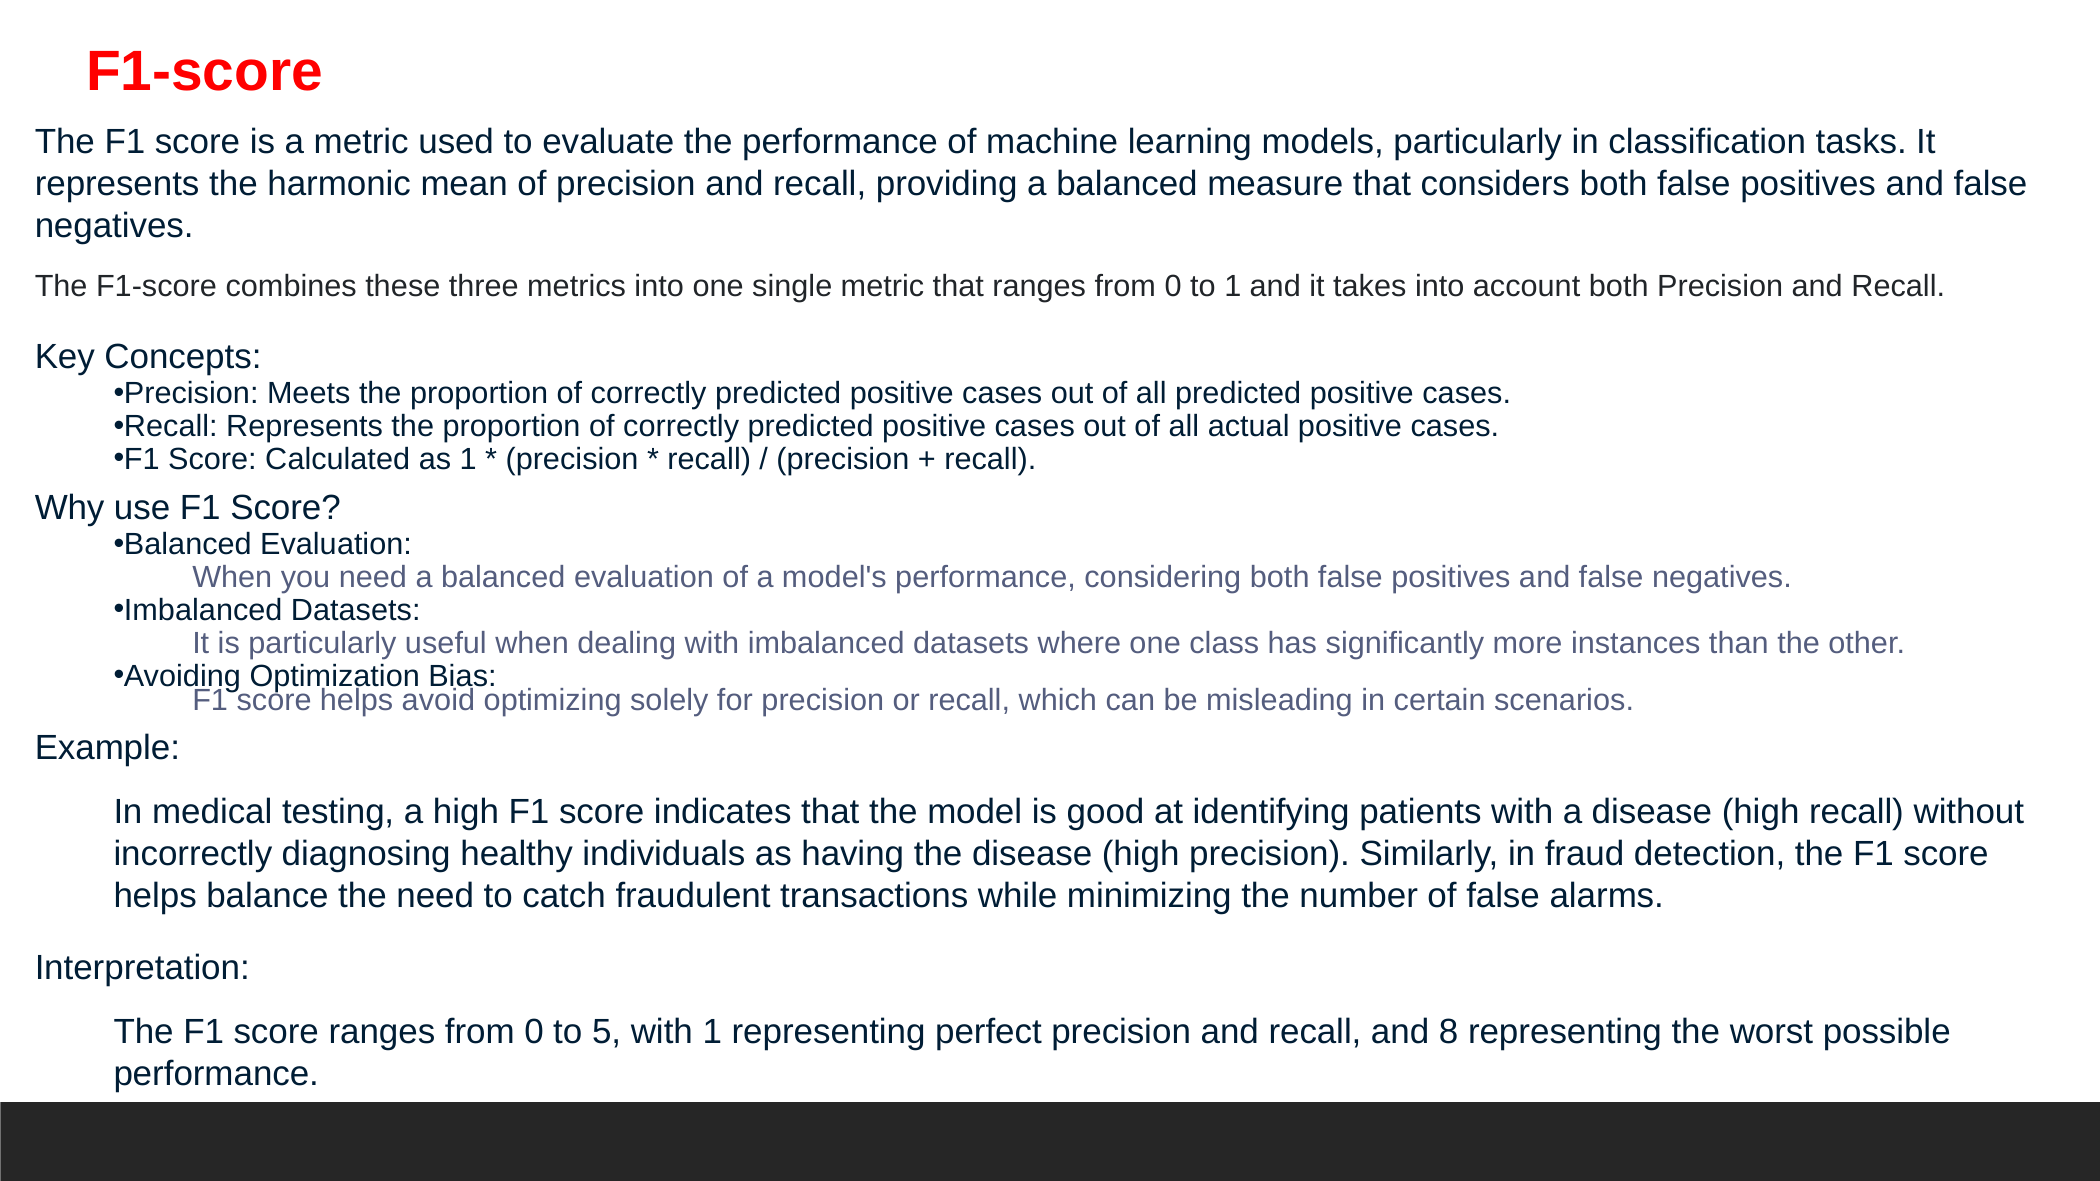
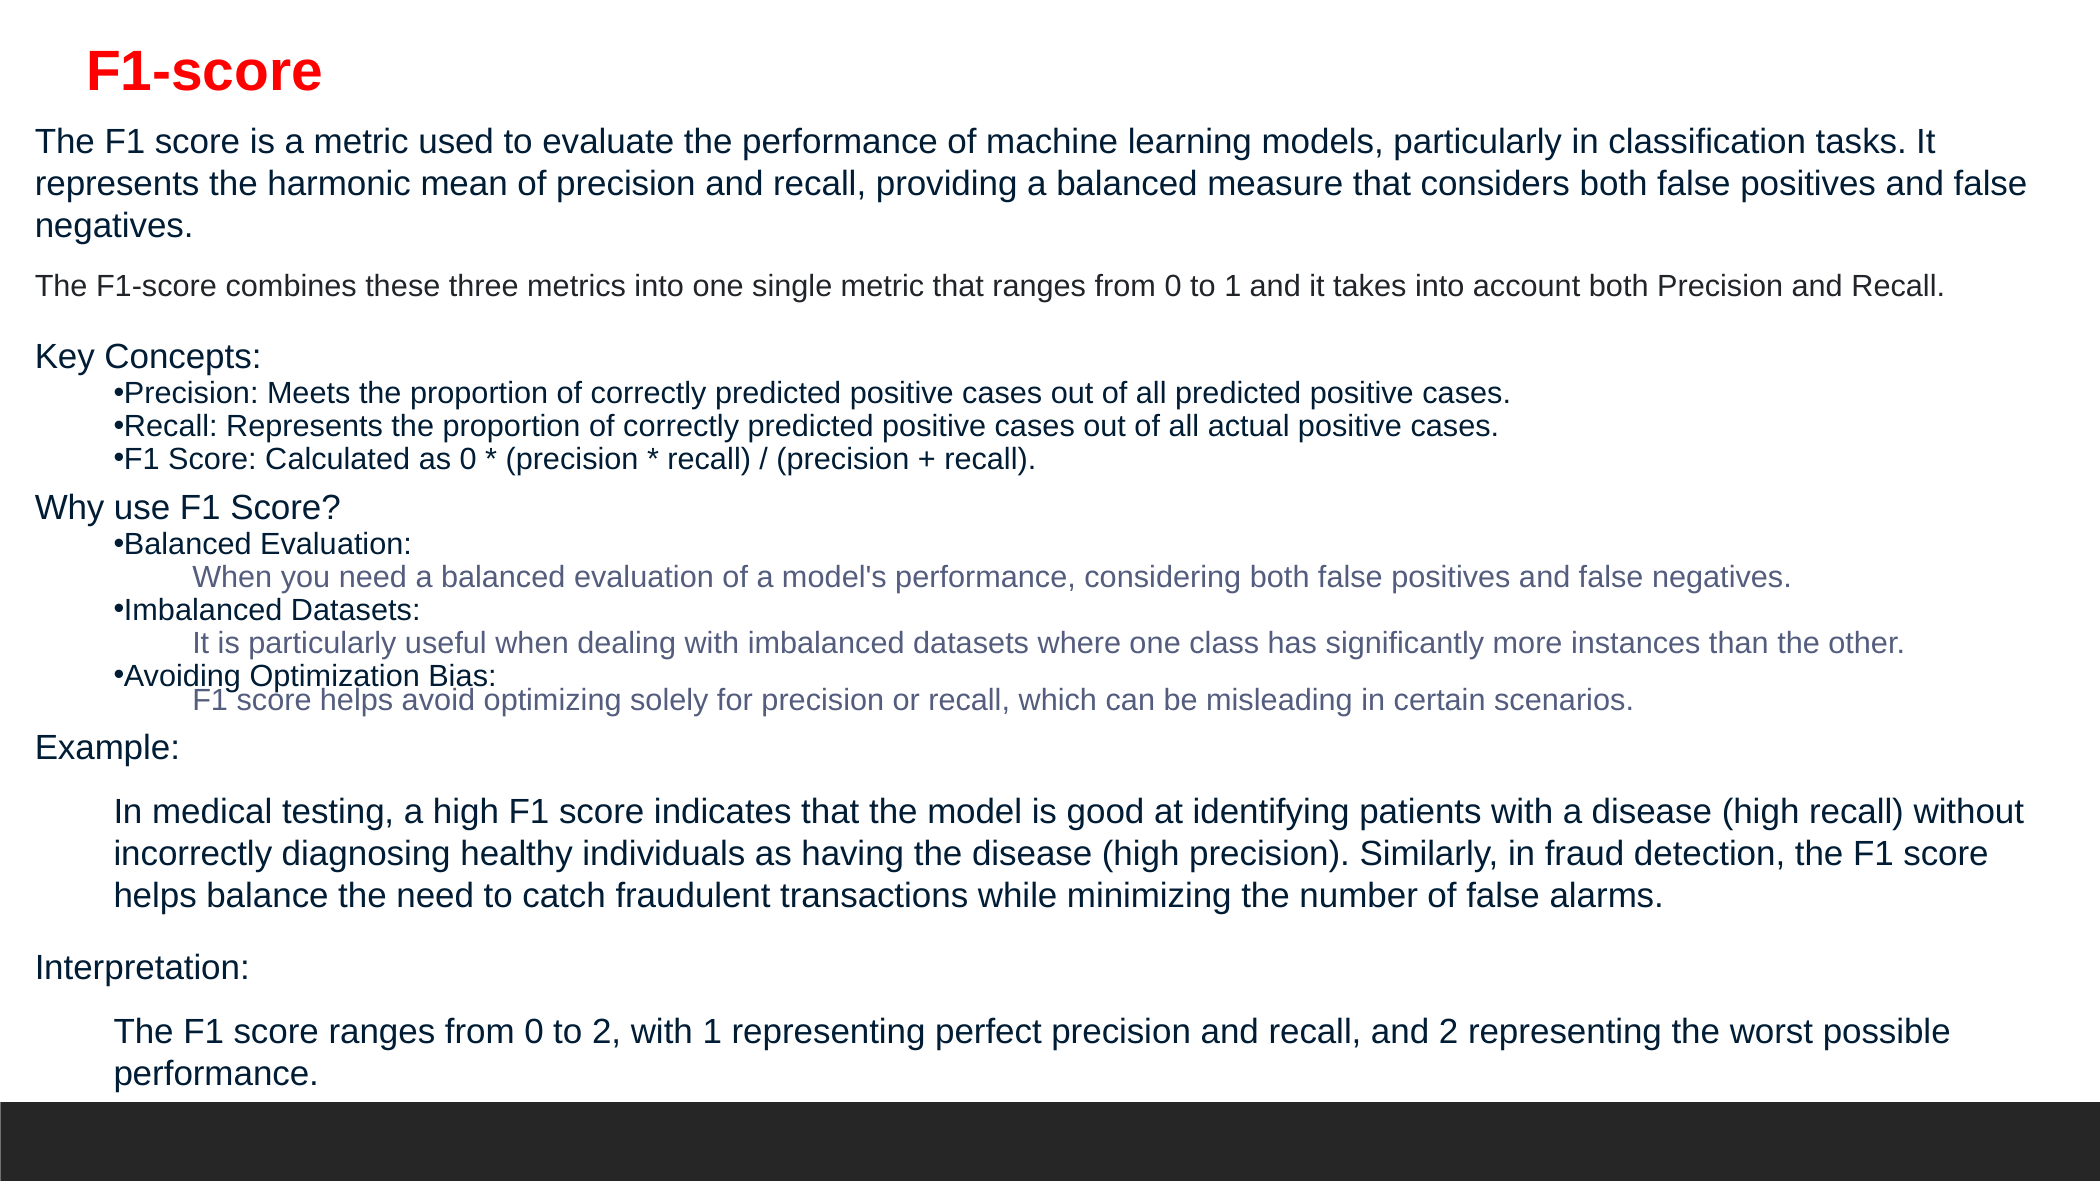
as 1: 1 -> 0 (468, 460)
to 5: 5 -> 2 (607, 1032)
and 8: 8 -> 2 (1449, 1032)
